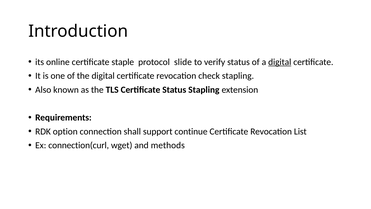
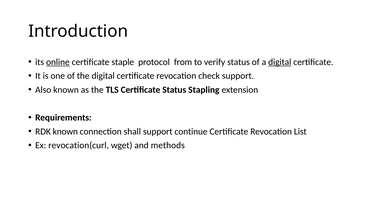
online underline: none -> present (58, 62)
slide: slide -> from (183, 62)
check stapling: stapling -> support (238, 76)
RDK option: option -> known (65, 131)
connection(curl: connection(curl -> revocation(curl (79, 145)
